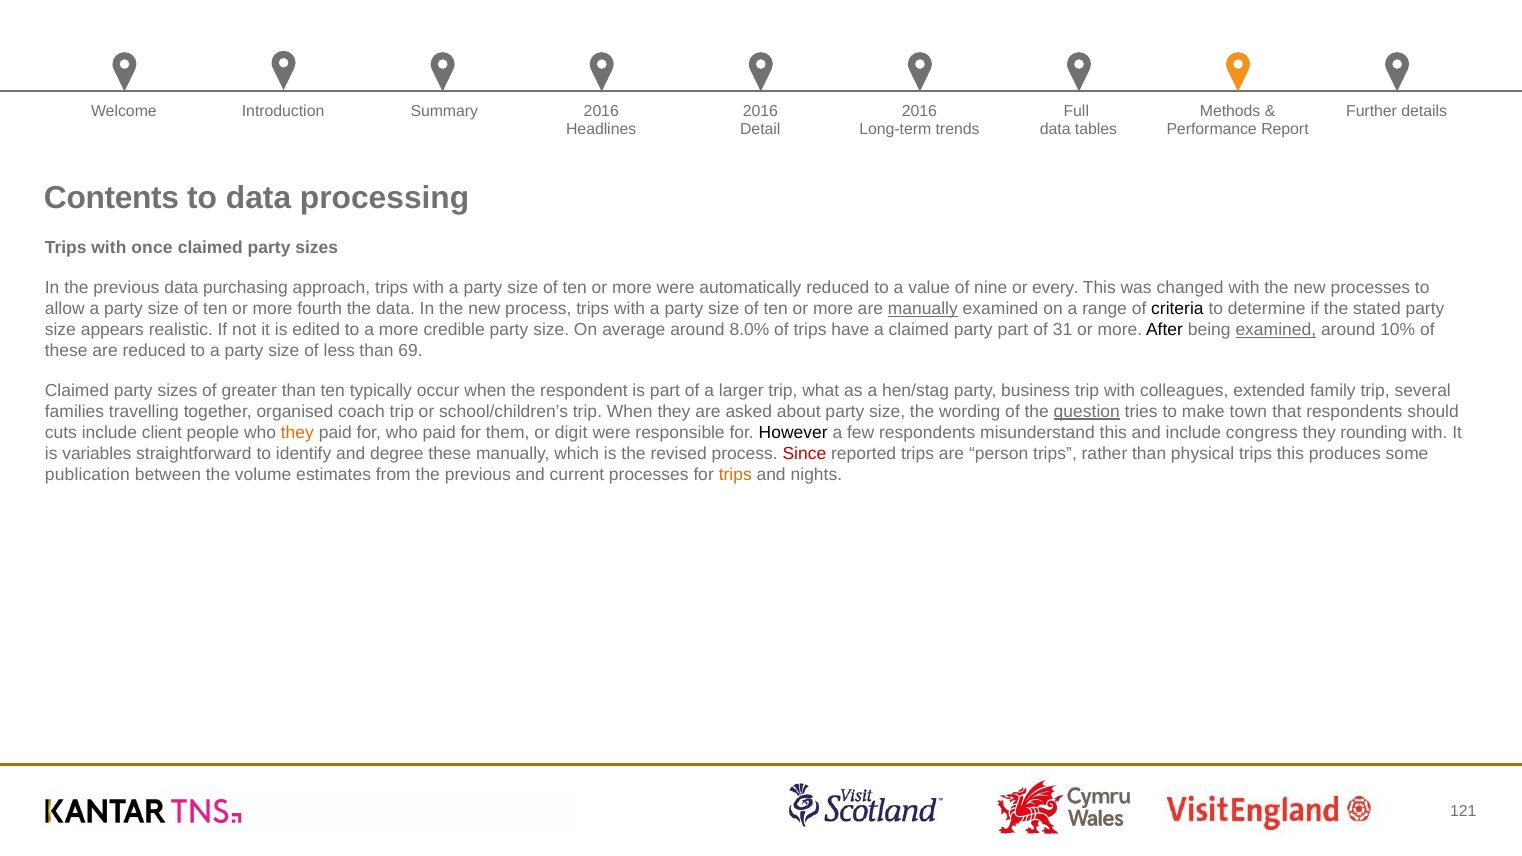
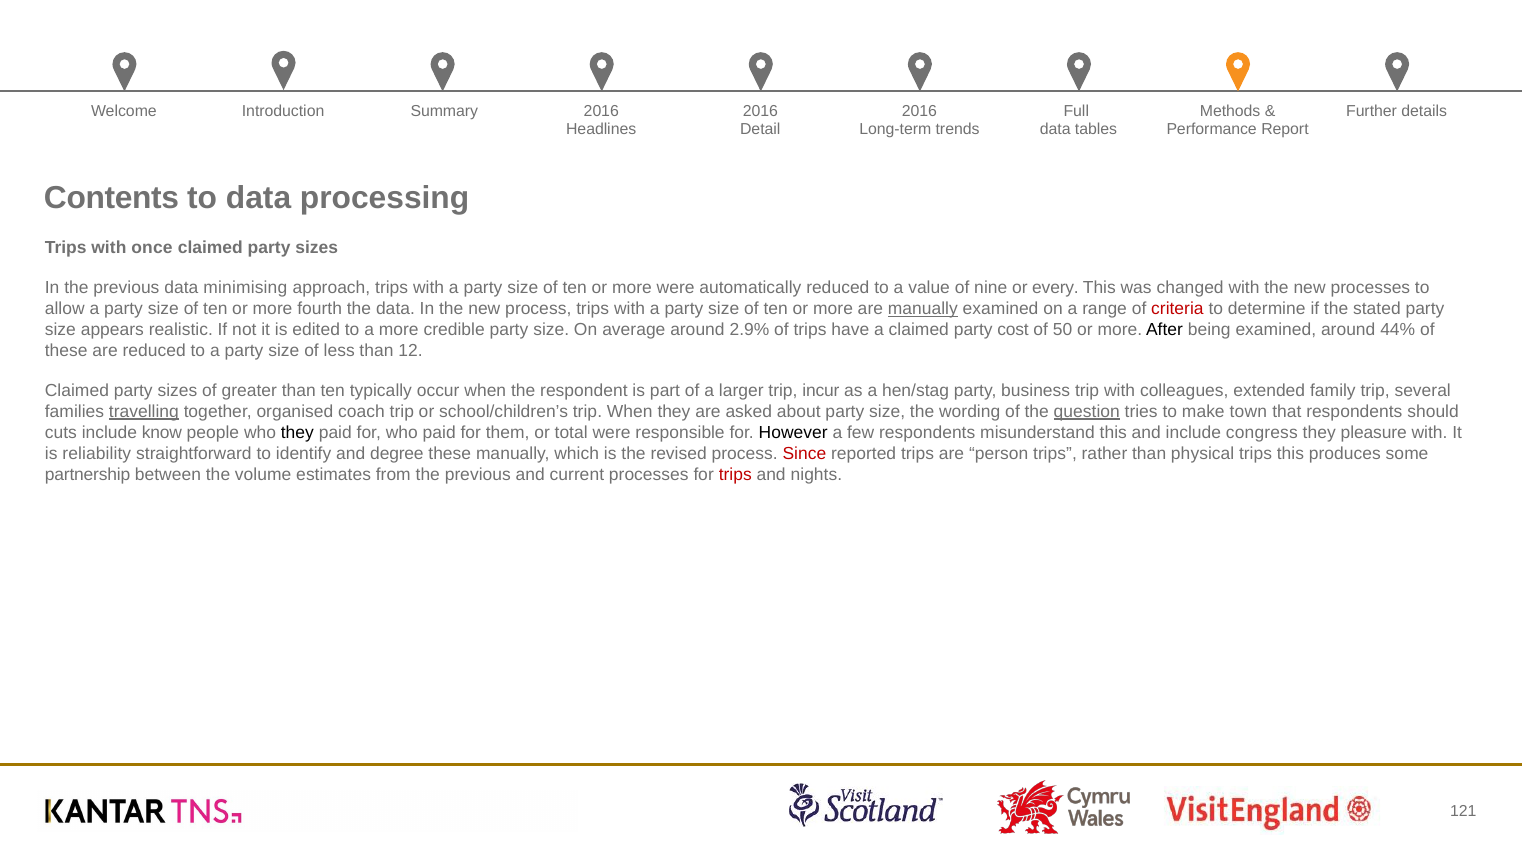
purchasing: purchasing -> minimising (245, 288)
criteria colour: black -> red (1177, 309)
8.0%: 8.0% -> 2.9% (749, 330)
party part: part -> cost (1013, 330)
31: 31 -> 50 (1063, 330)
examined underline: present -> none (1276, 330)
10%: 10% -> 44% (1398, 330)
69: 69 -> 12 (411, 351)
what: what -> incur (821, 391)
travelling underline: none -> present (144, 412)
client: client -> know (162, 433)
they colour: orange -> black (297, 433)
digit: digit -> total (571, 433)
rounding: rounding -> pleasure (1374, 433)
variables: variables -> reliability (97, 453)
publication: publication -> partnership (88, 474)
trips colour: orange -> red (735, 474)
